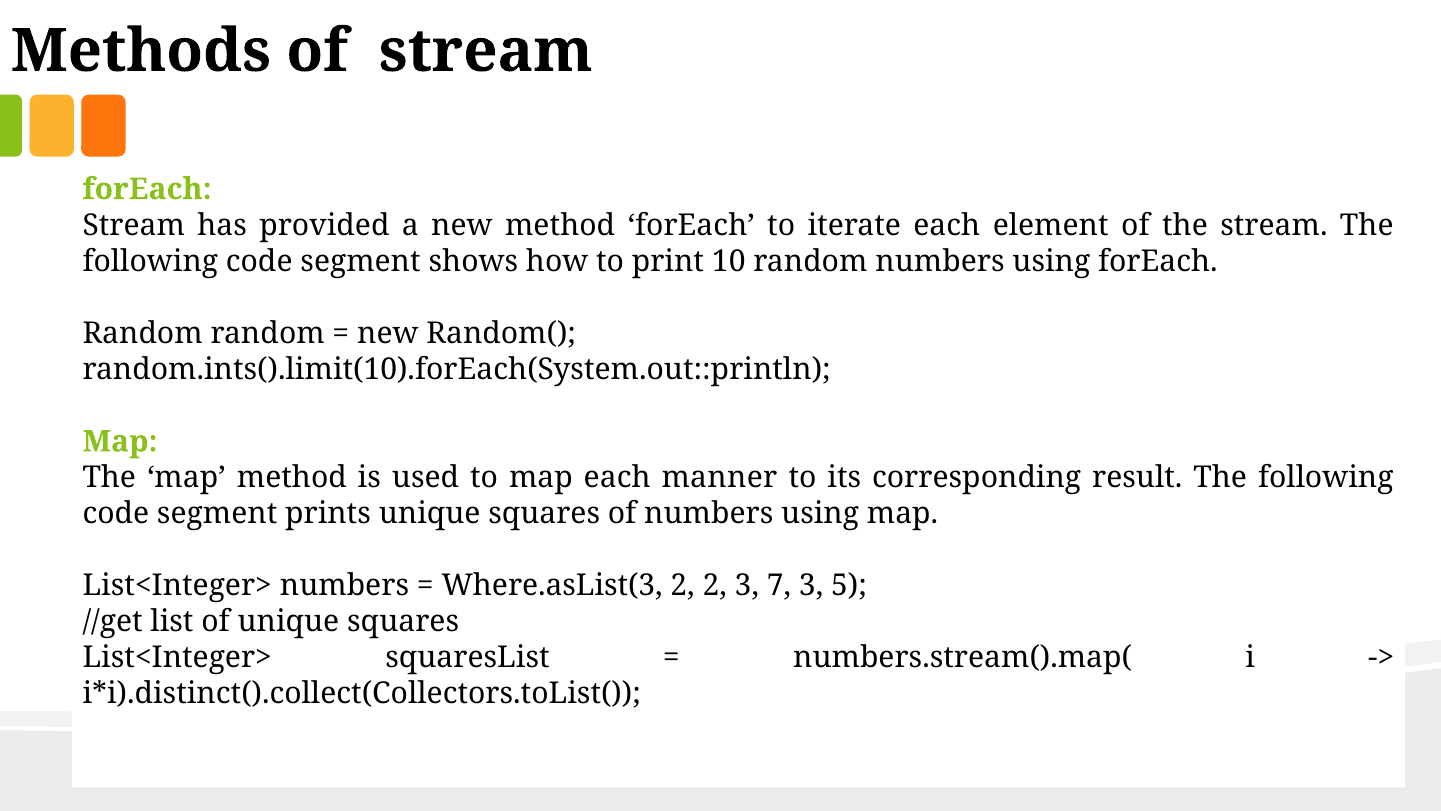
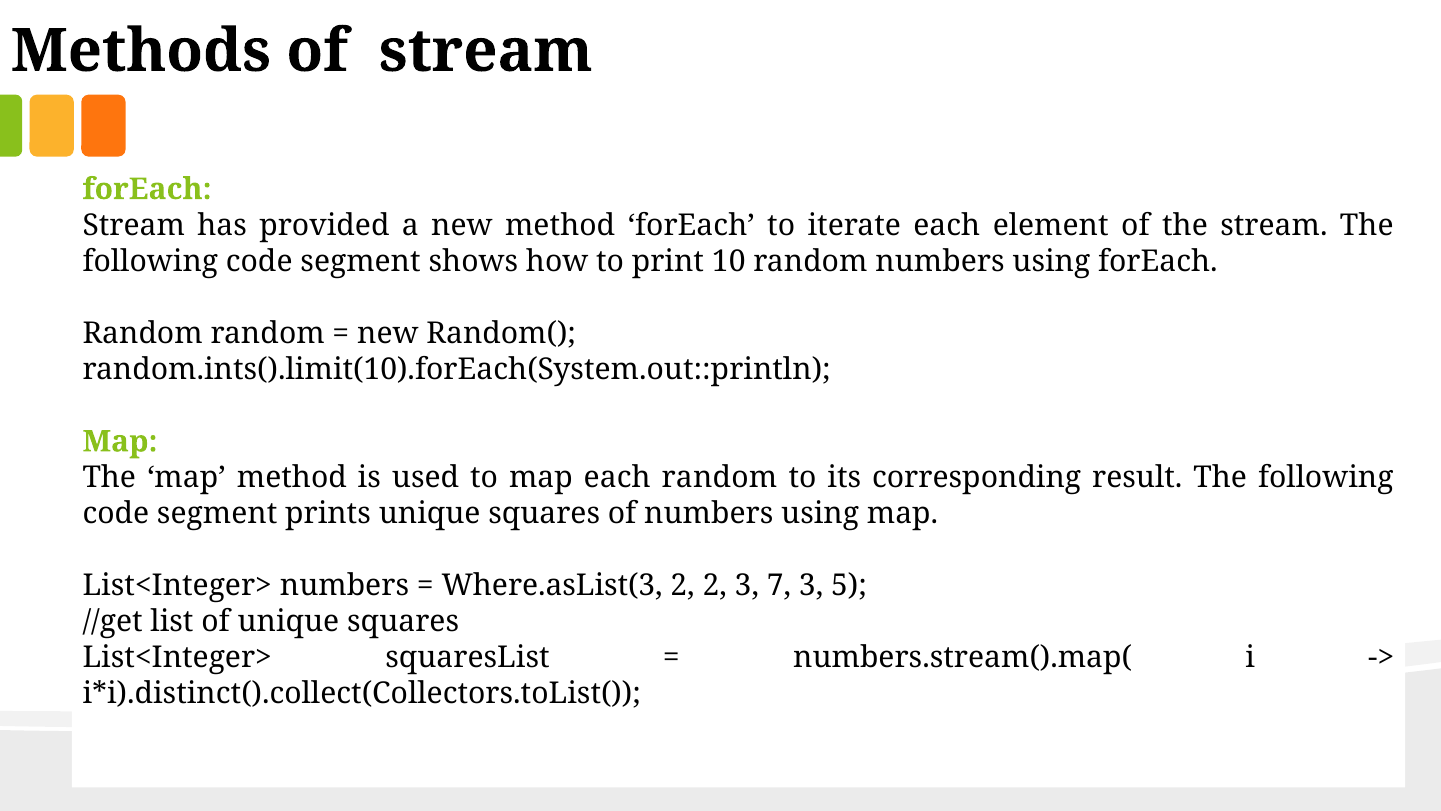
each manner: manner -> random (719, 477)
